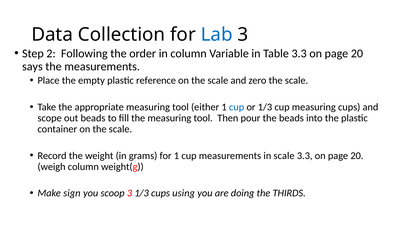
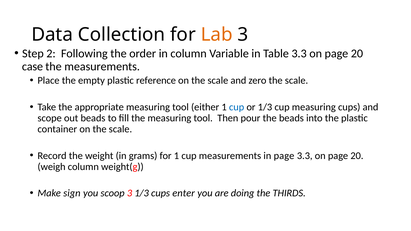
Lab colour: blue -> orange (217, 35)
says: says -> case (32, 67)
in scale: scale -> page (284, 156)
using: using -> enter (184, 193)
